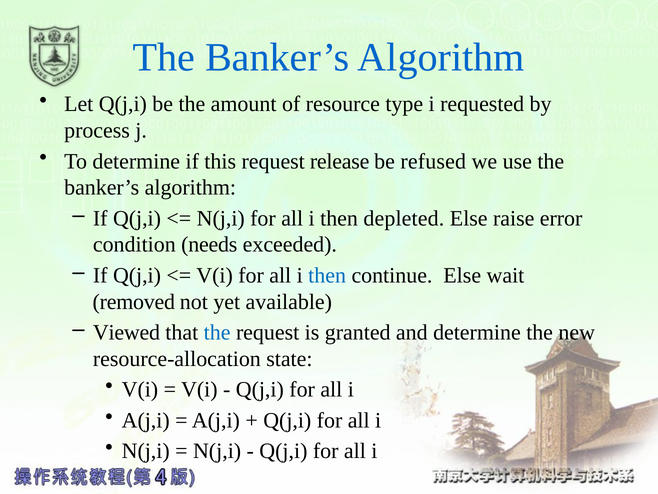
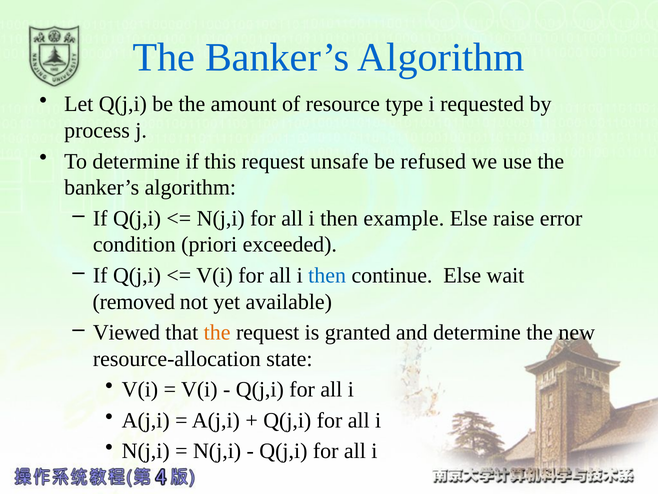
release: release -> unsafe (339, 161)
depleted: depleted -> example (404, 218)
needs: needs -> priori (209, 244)
the colour: blue -> orange (217, 332)
